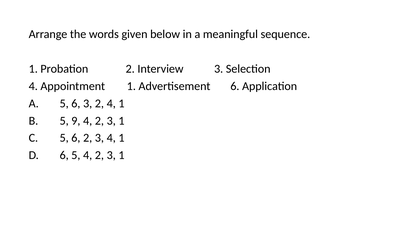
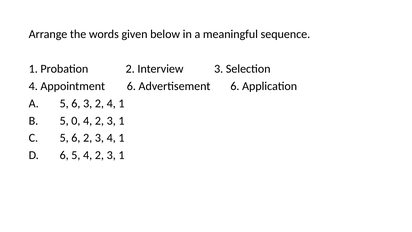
Appointment 1: 1 -> 6 (131, 86)
9: 9 -> 0 (76, 121)
